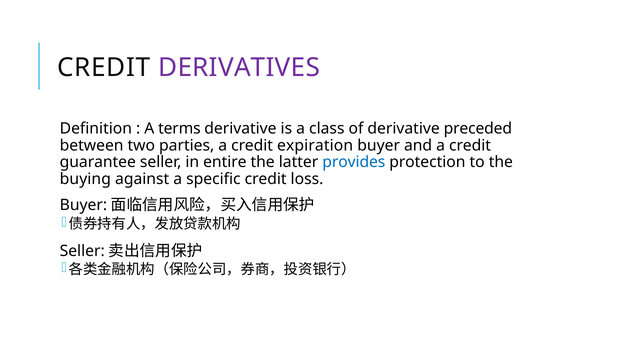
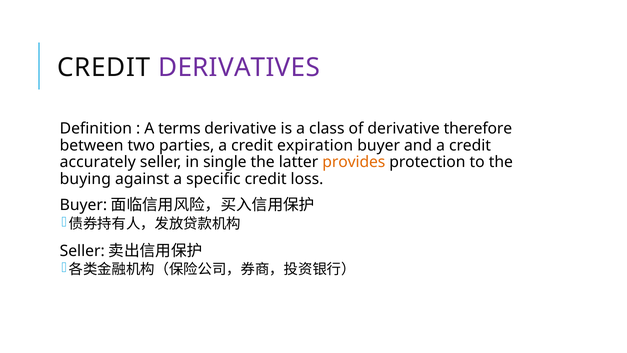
preceded: preceded -> therefore (478, 128)
guarantee: guarantee -> accurately (98, 162)
entire: entire -> single (225, 162)
provides colour: blue -> orange (354, 162)
